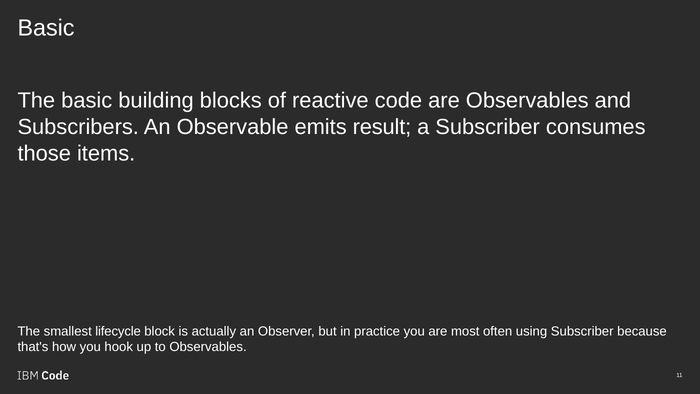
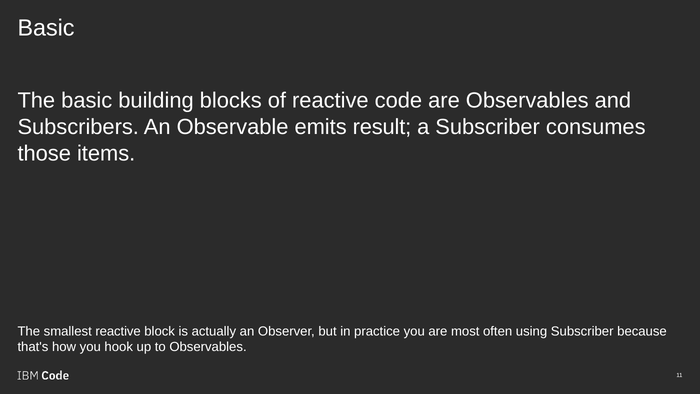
smallest lifecycle: lifecycle -> reactive (118, 331)
